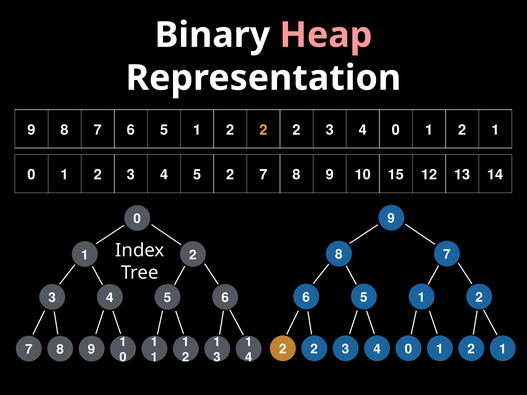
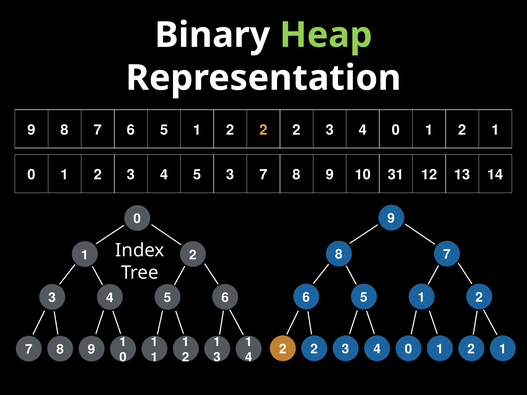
Heap colour: pink -> light green (326, 35)
5 2: 2 -> 3 (230, 175)
15: 15 -> 31 (396, 175)
